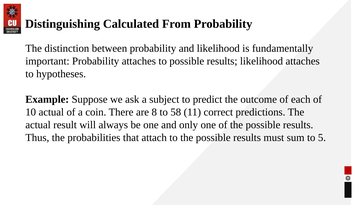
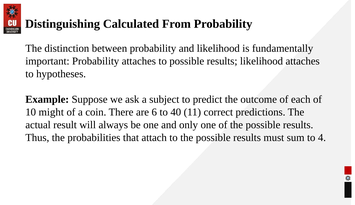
10 actual: actual -> might (51, 112)
8: 8 -> 6 (154, 112)
58: 58 -> 40 (176, 112)
5: 5 -> 4 (322, 138)
